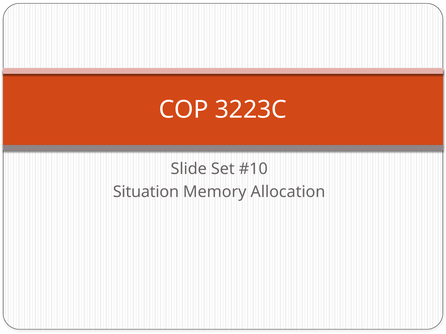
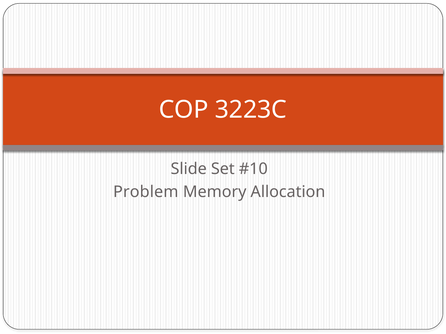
Situation: Situation -> Problem (146, 192)
